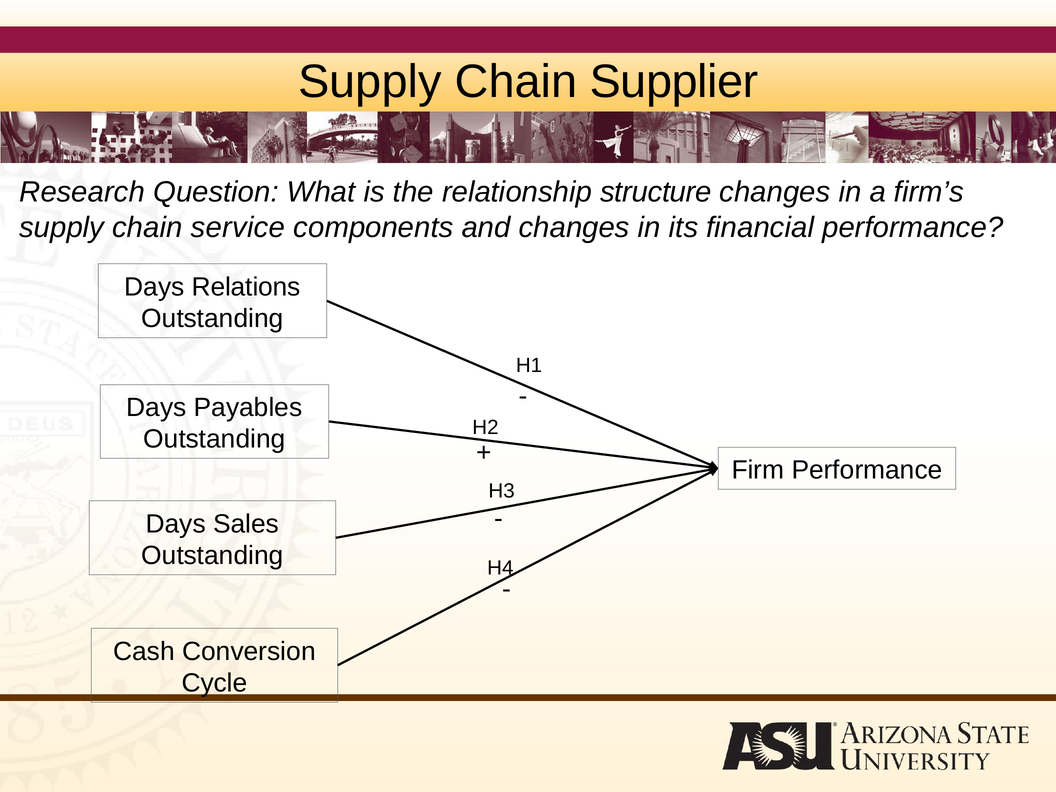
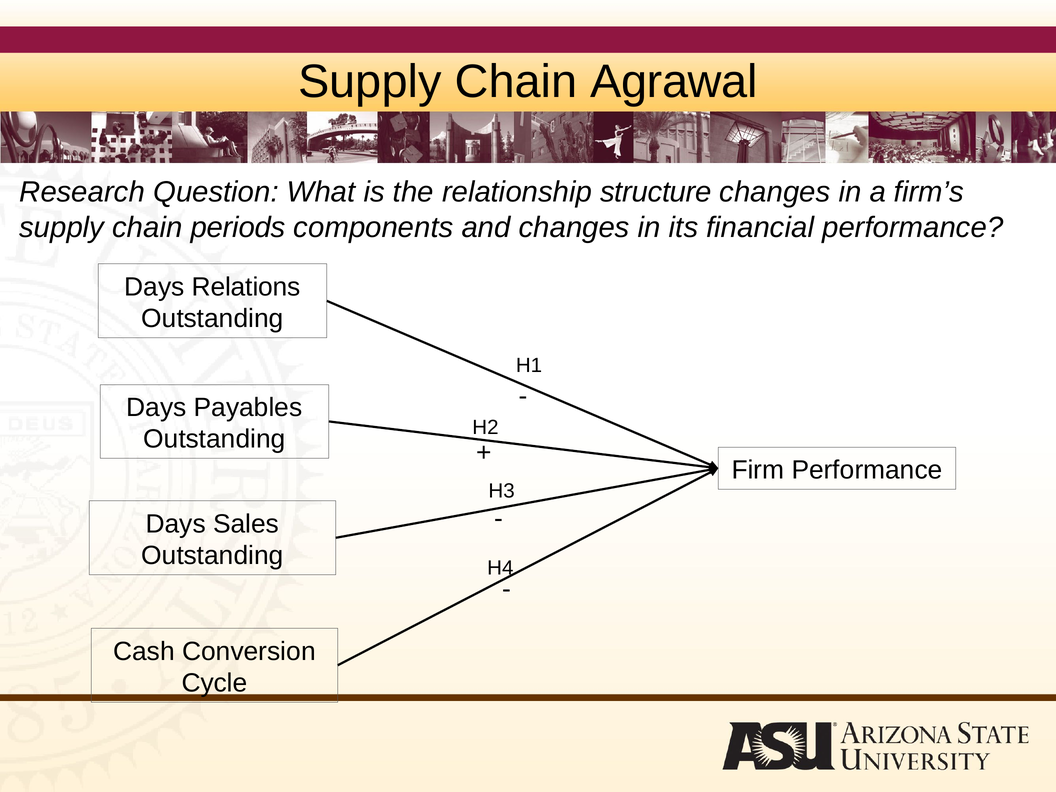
Supplier: Supplier -> Agrawal (674, 82)
service: service -> periods (238, 227)
